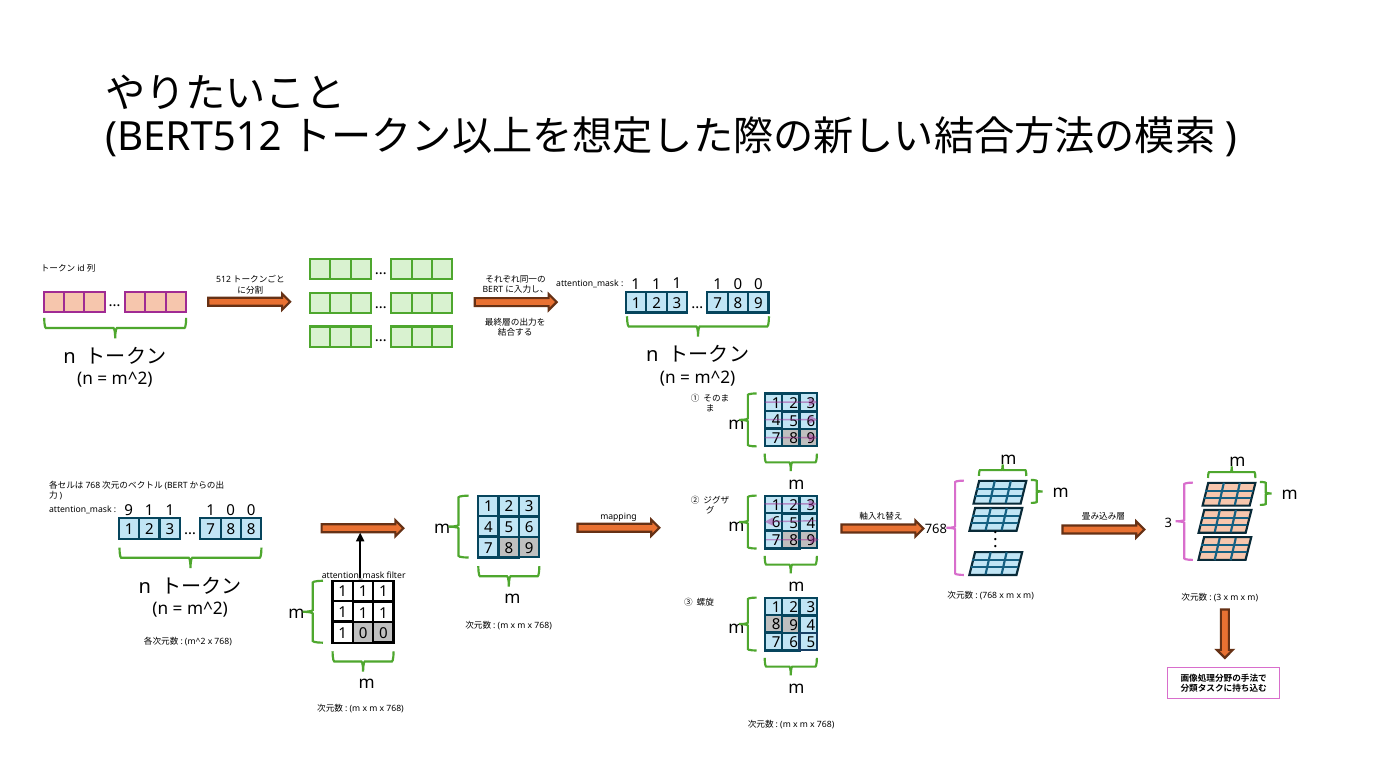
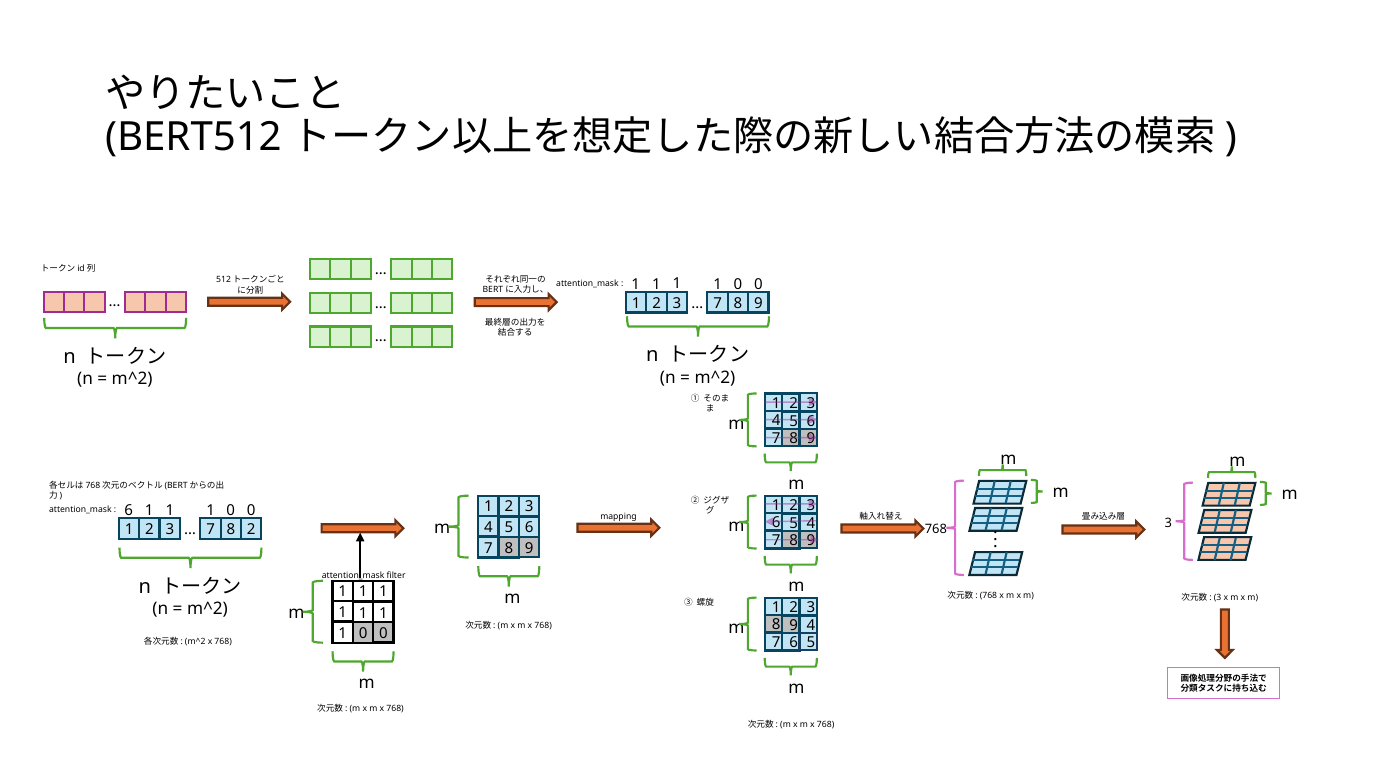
9: 9 -> 6 (129, 510)
8 8: 8 -> 2 (251, 529)
